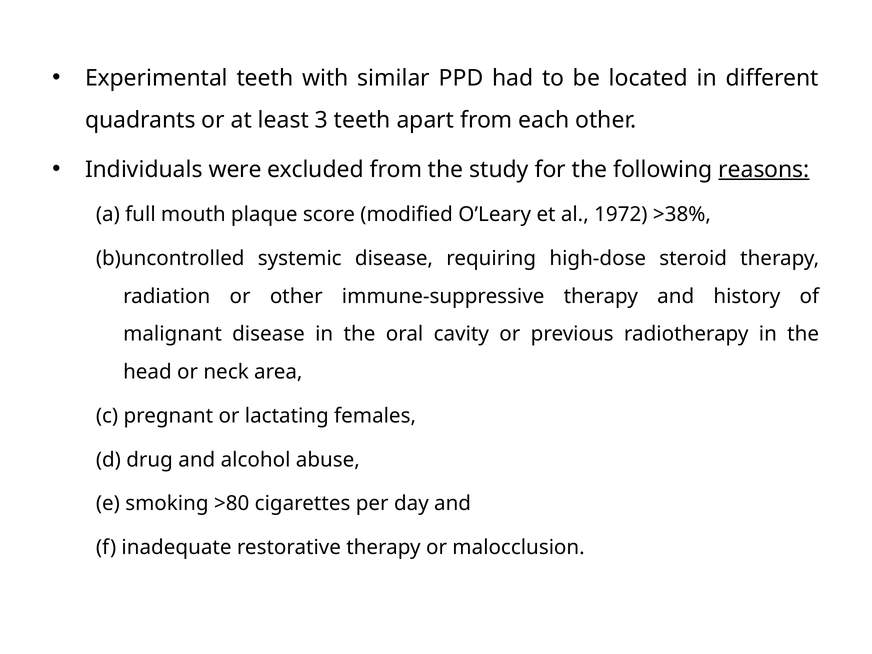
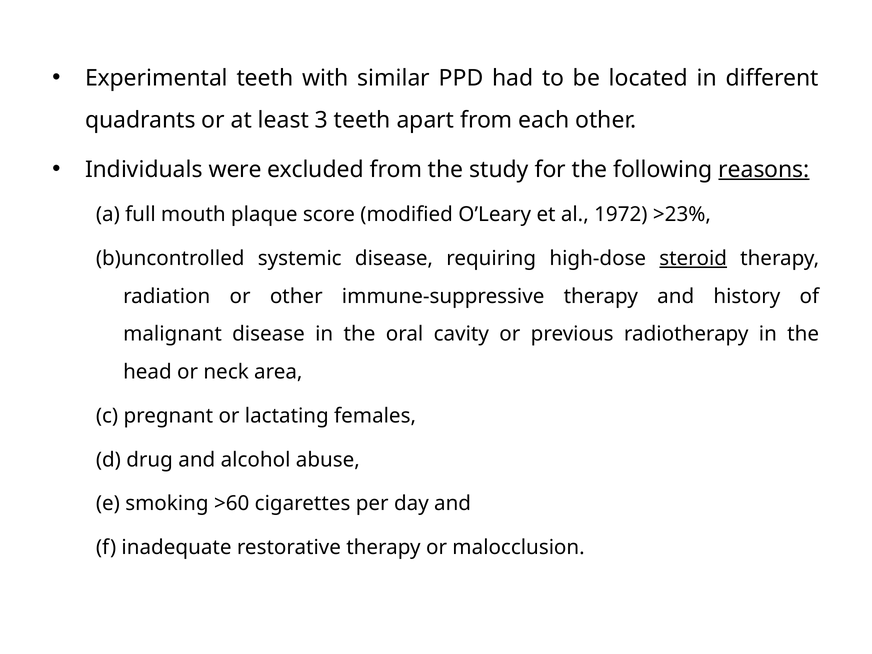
>38%: >38% -> >23% (682, 215)
steroid underline: none -> present (693, 259)
>80: >80 -> >60 (232, 504)
